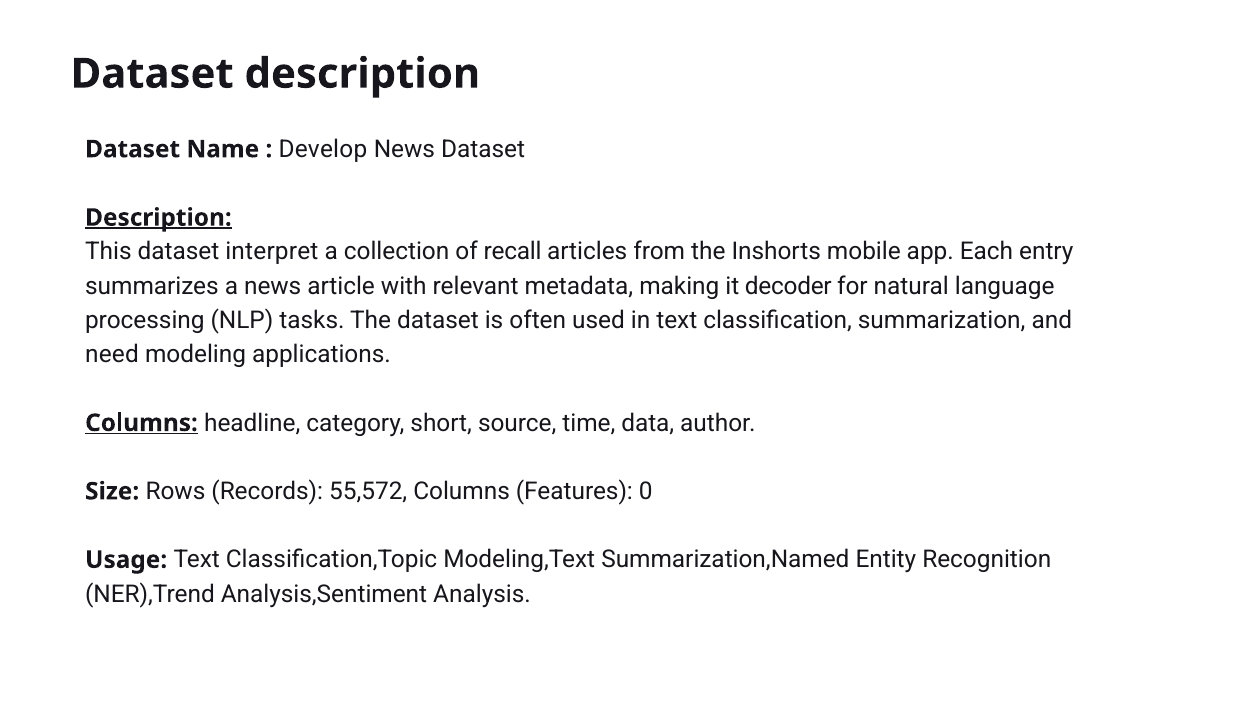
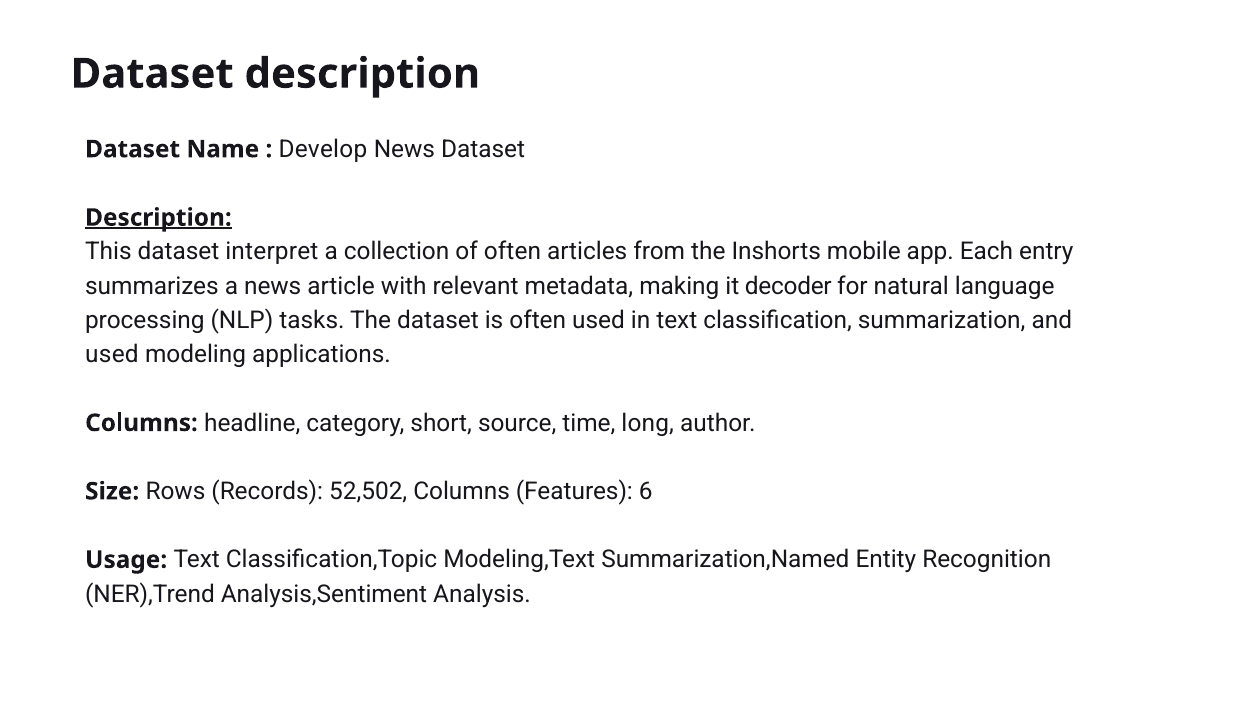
of recall: recall -> often (512, 252)
need: need -> used (112, 354)
Columns underline: present -> none (141, 423)
data: data -> long (648, 423)
55,572: 55,572 -> 52,502 (368, 491)
0: 0 -> 6 (646, 491)
